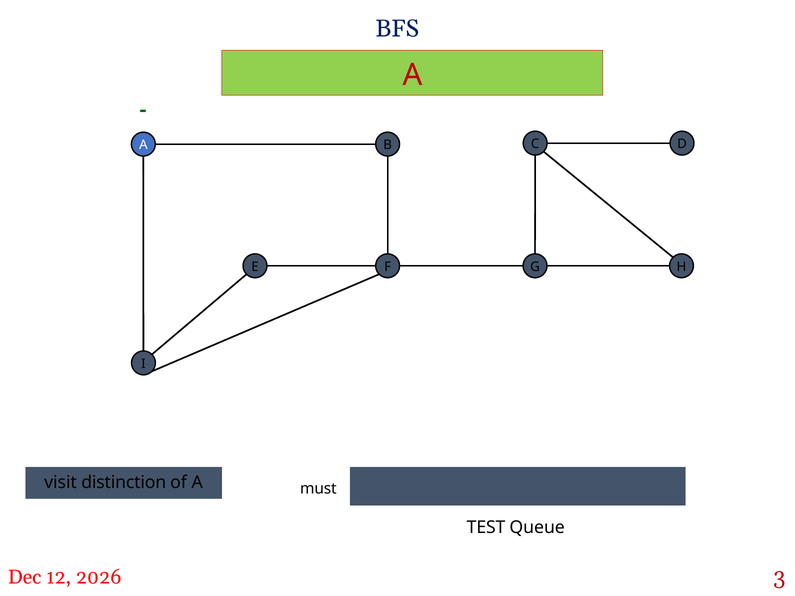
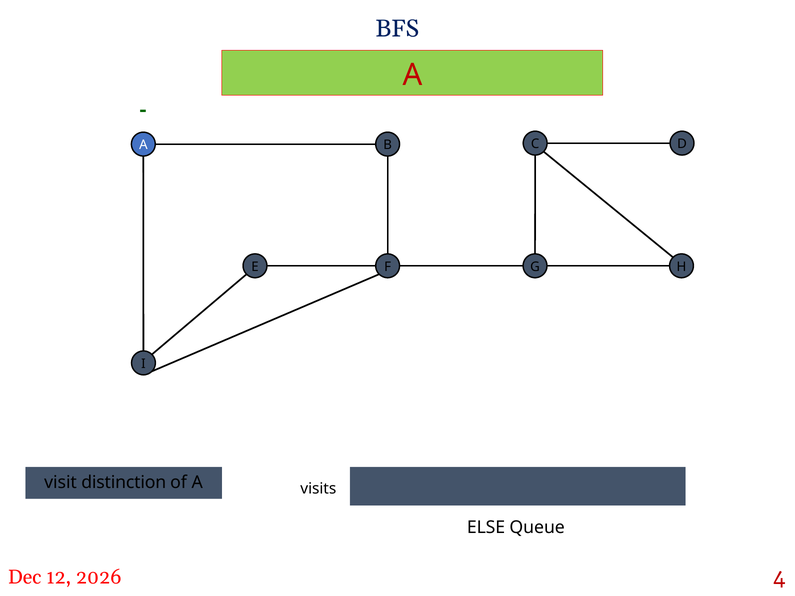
must: must -> visits (318, 489)
TEST: TEST -> ELSE (486, 528)
3: 3 -> 4 (779, 577)
